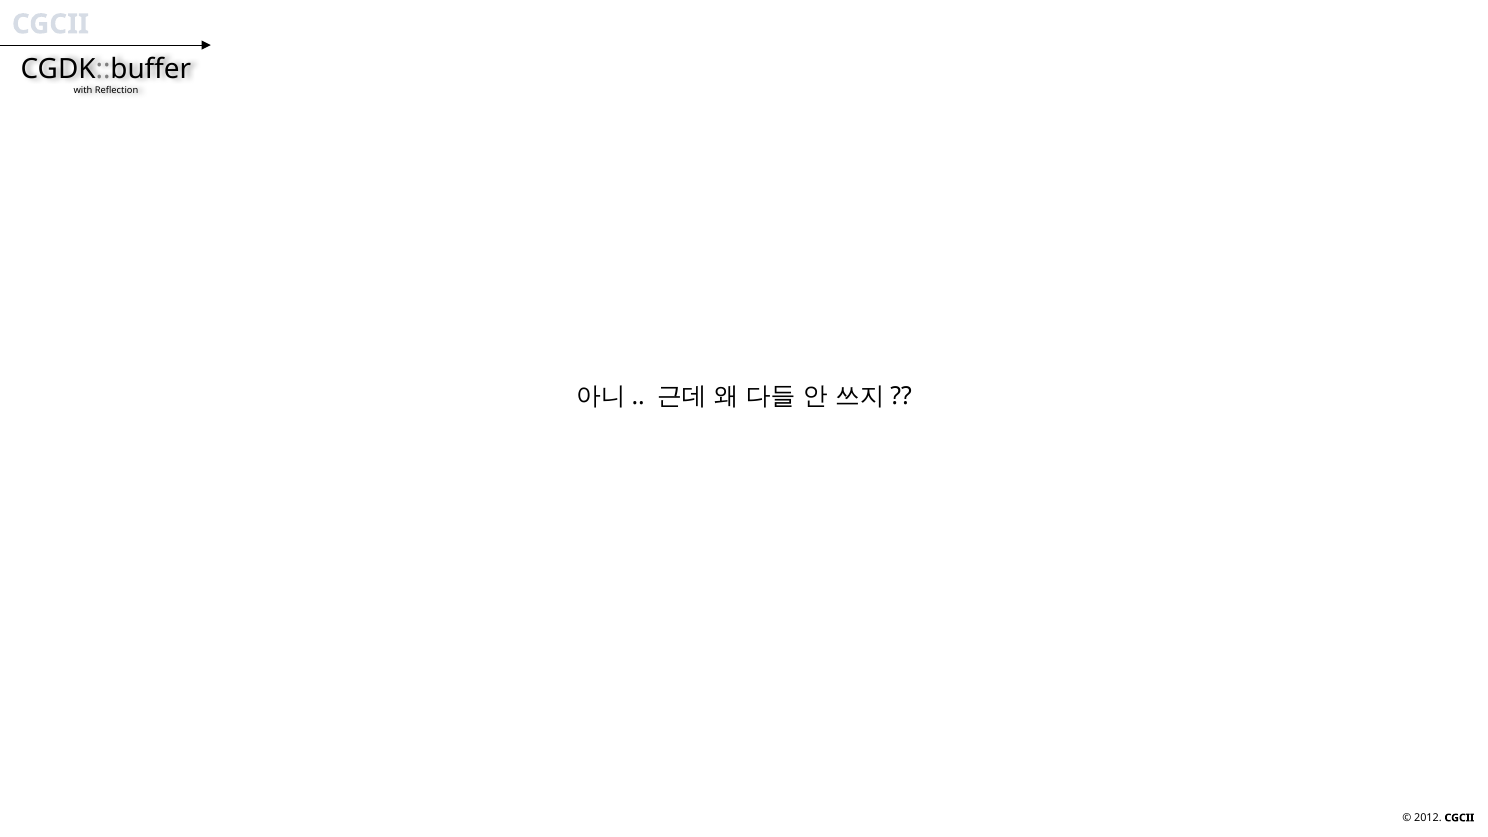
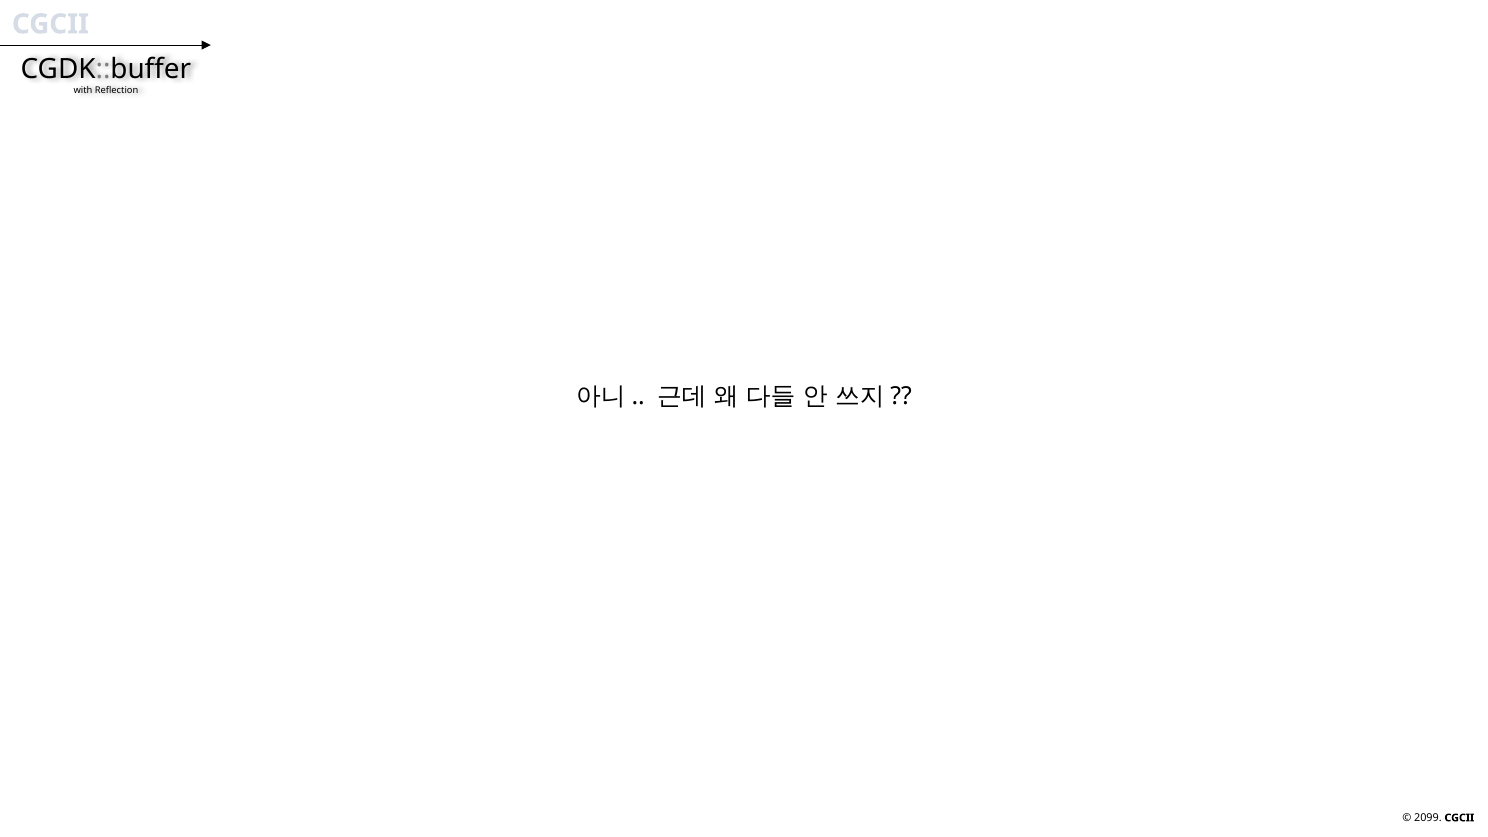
2012: 2012 -> 2099 (1428, 818)
